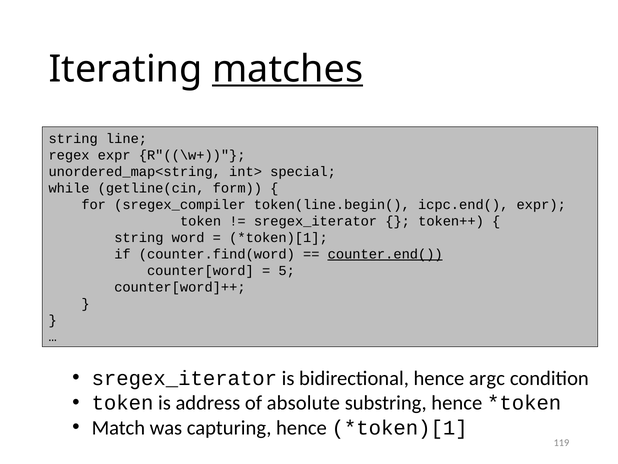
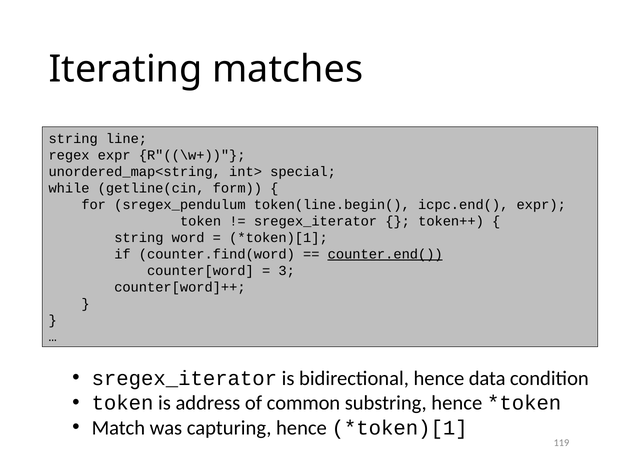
matches underline: present -> none (288, 69)
sregex_compiler: sregex_compiler -> sregex_pendulum (180, 204)
5: 5 -> 3 (287, 270)
argc: argc -> data (487, 378)
absolute: absolute -> common (303, 403)
